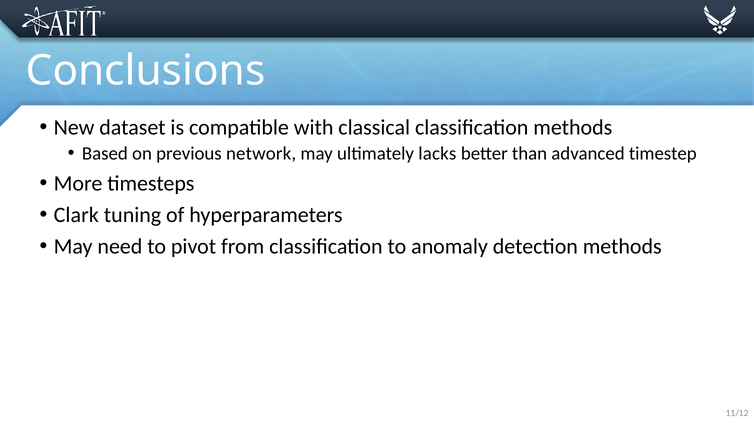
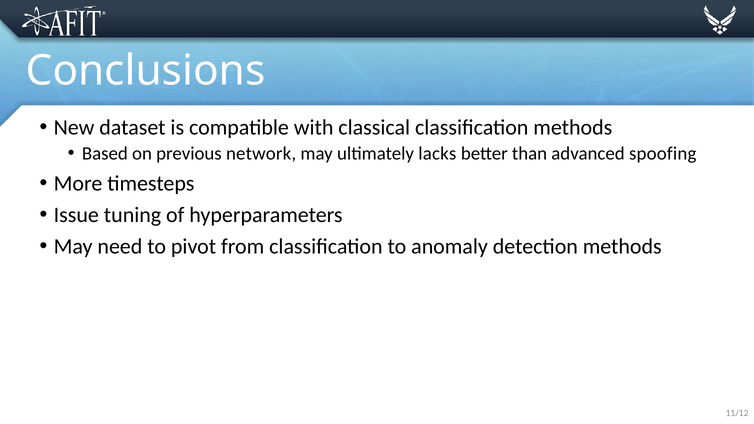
timestep: timestep -> spoofing (663, 153)
Clark: Clark -> Issue (76, 215)
